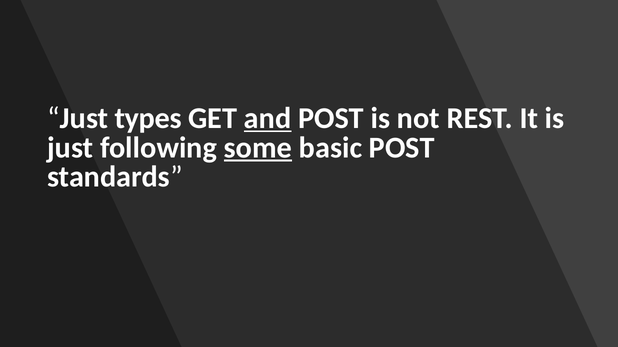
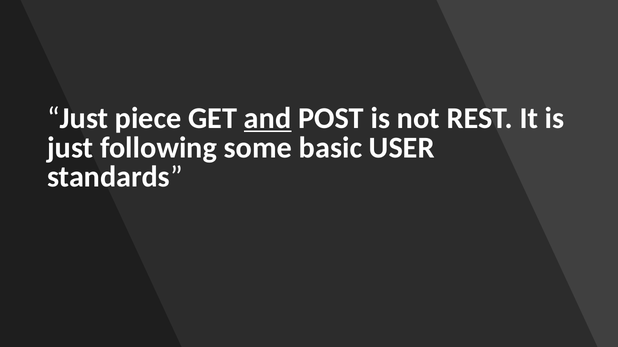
types: types -> piece (148, 118)
some underline: present -> none (258, 148)
basic POST: POST -> USER (402, 148)
